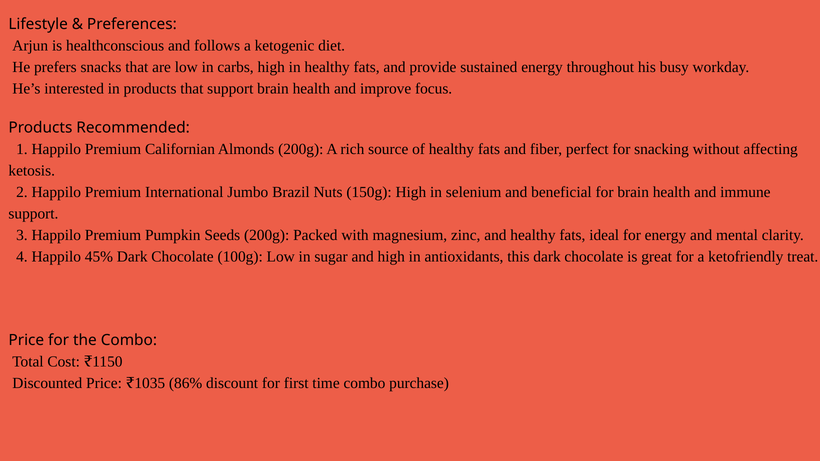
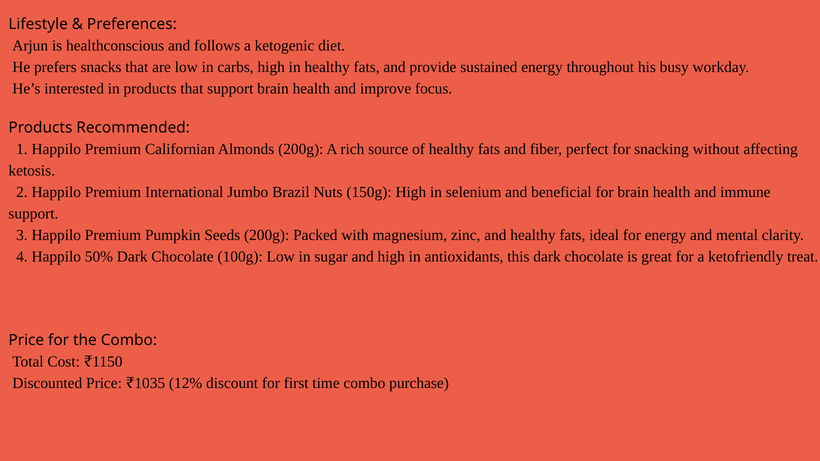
45%: 45% -> 50% (99, 257)
86%: 86% -> 12% (186, 383)
